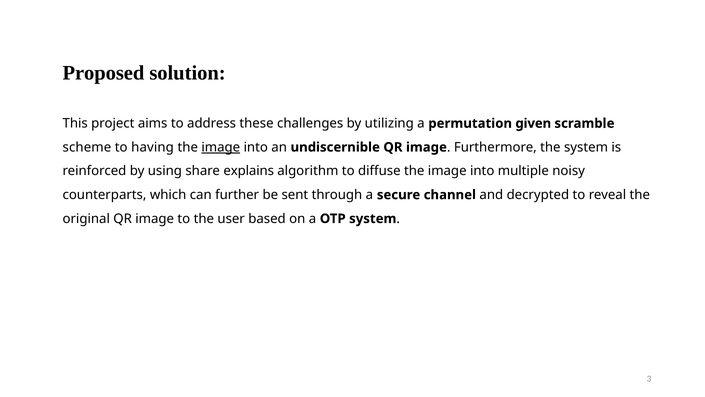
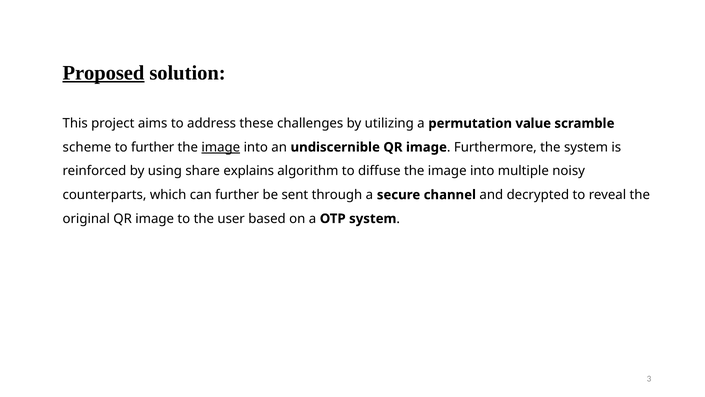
Proposed underline: none -> present (103, 73)
given: given -> value (533, 123)
to having: having -> further (153, 147)
